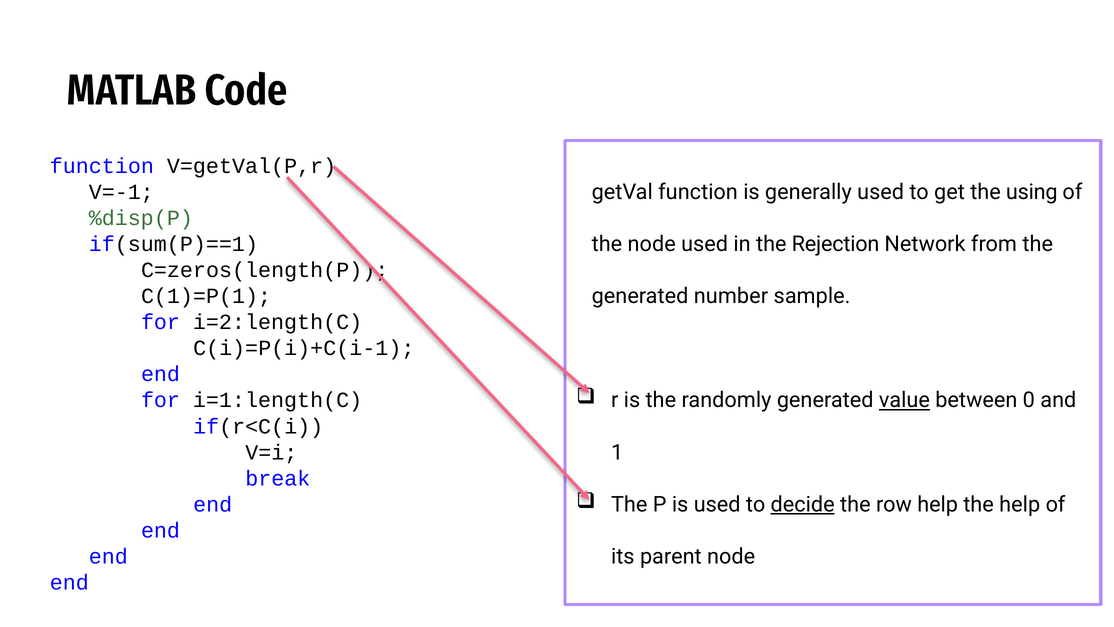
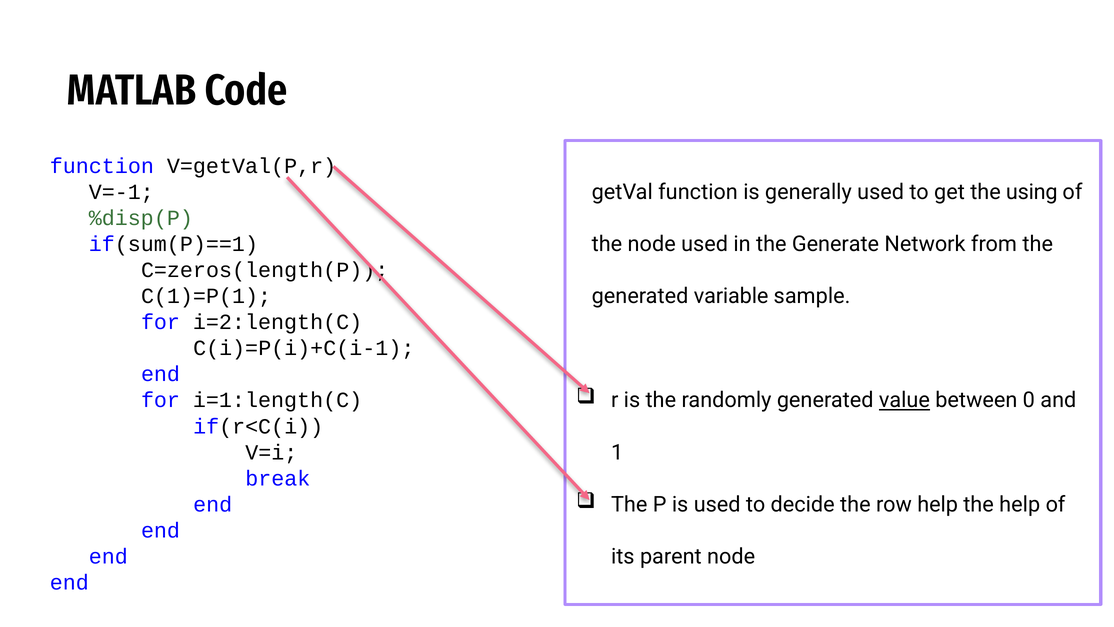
Rejection: Rejection -> Generate (835, 244)
number: number -> variable (731, 296)
decide underline: present -> none (803, 504)
